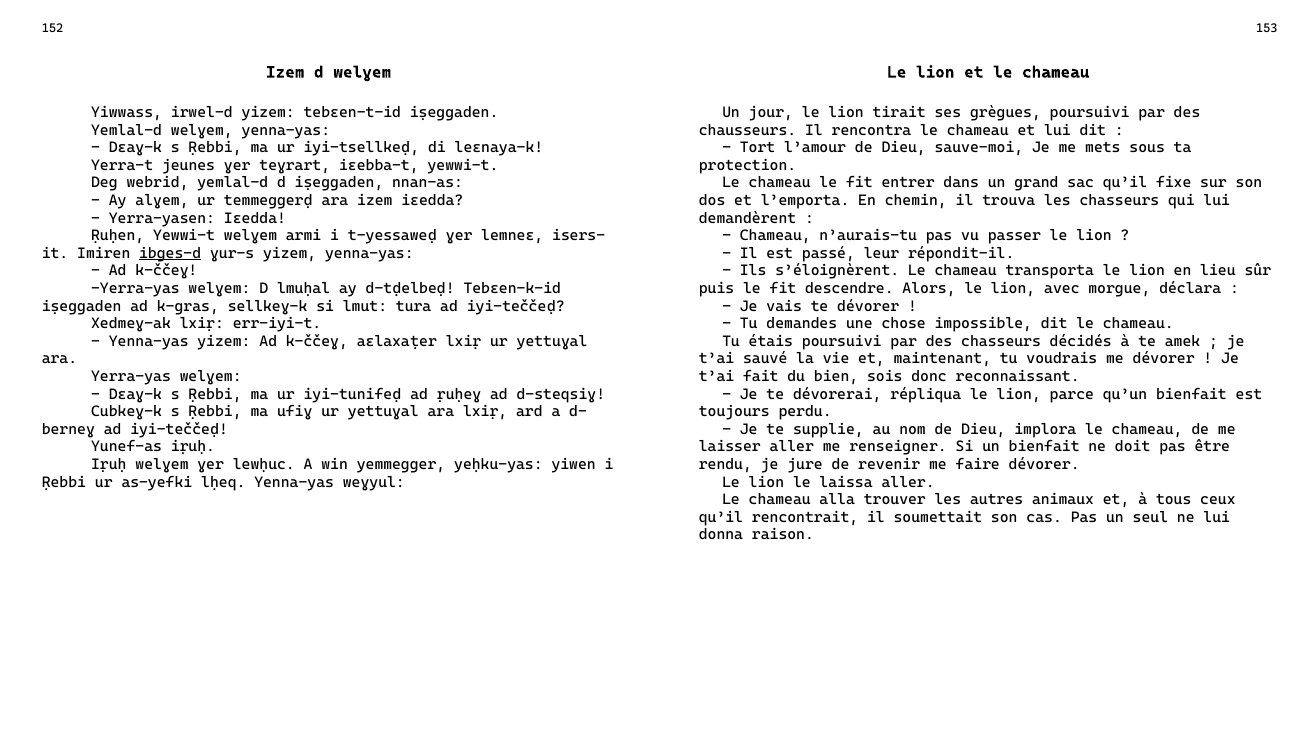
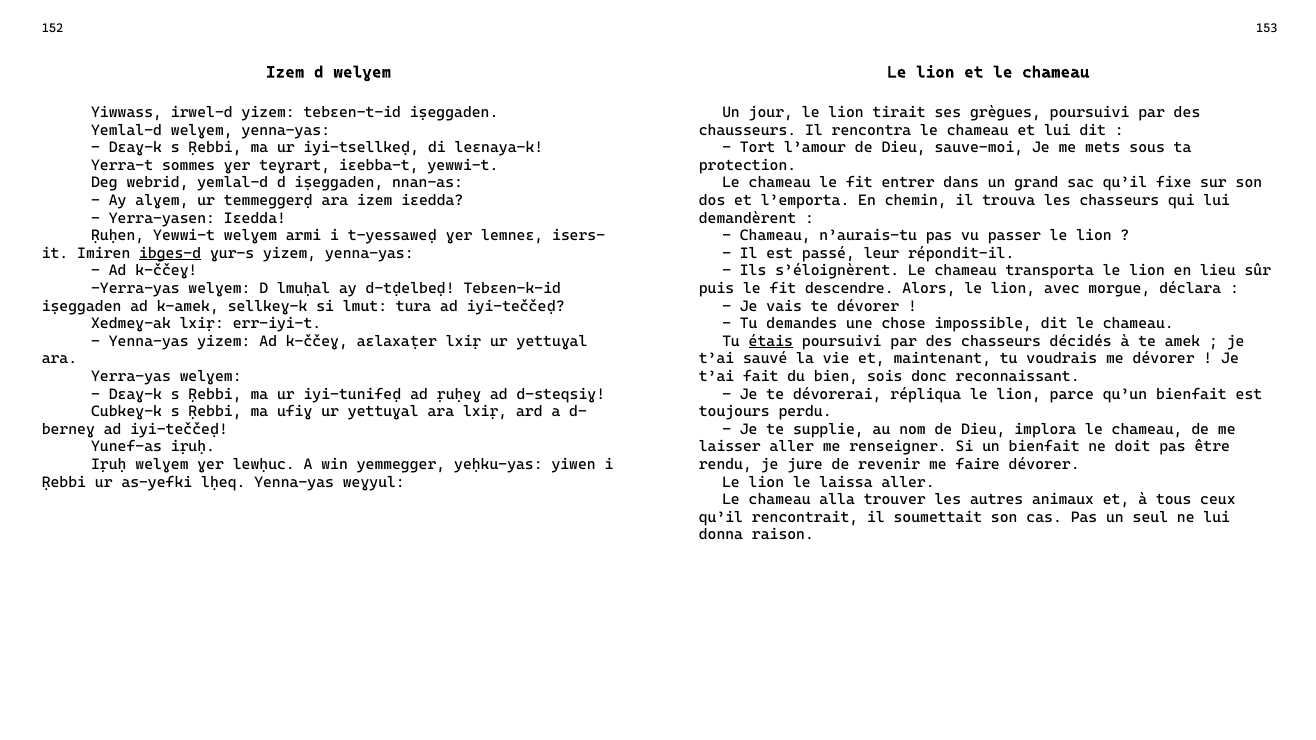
jeunes: jeunes -> sommes (189, 165)
k-gras: k-gras -> k-amek (188, 306)
étais underline: none -> present (771, 341)
